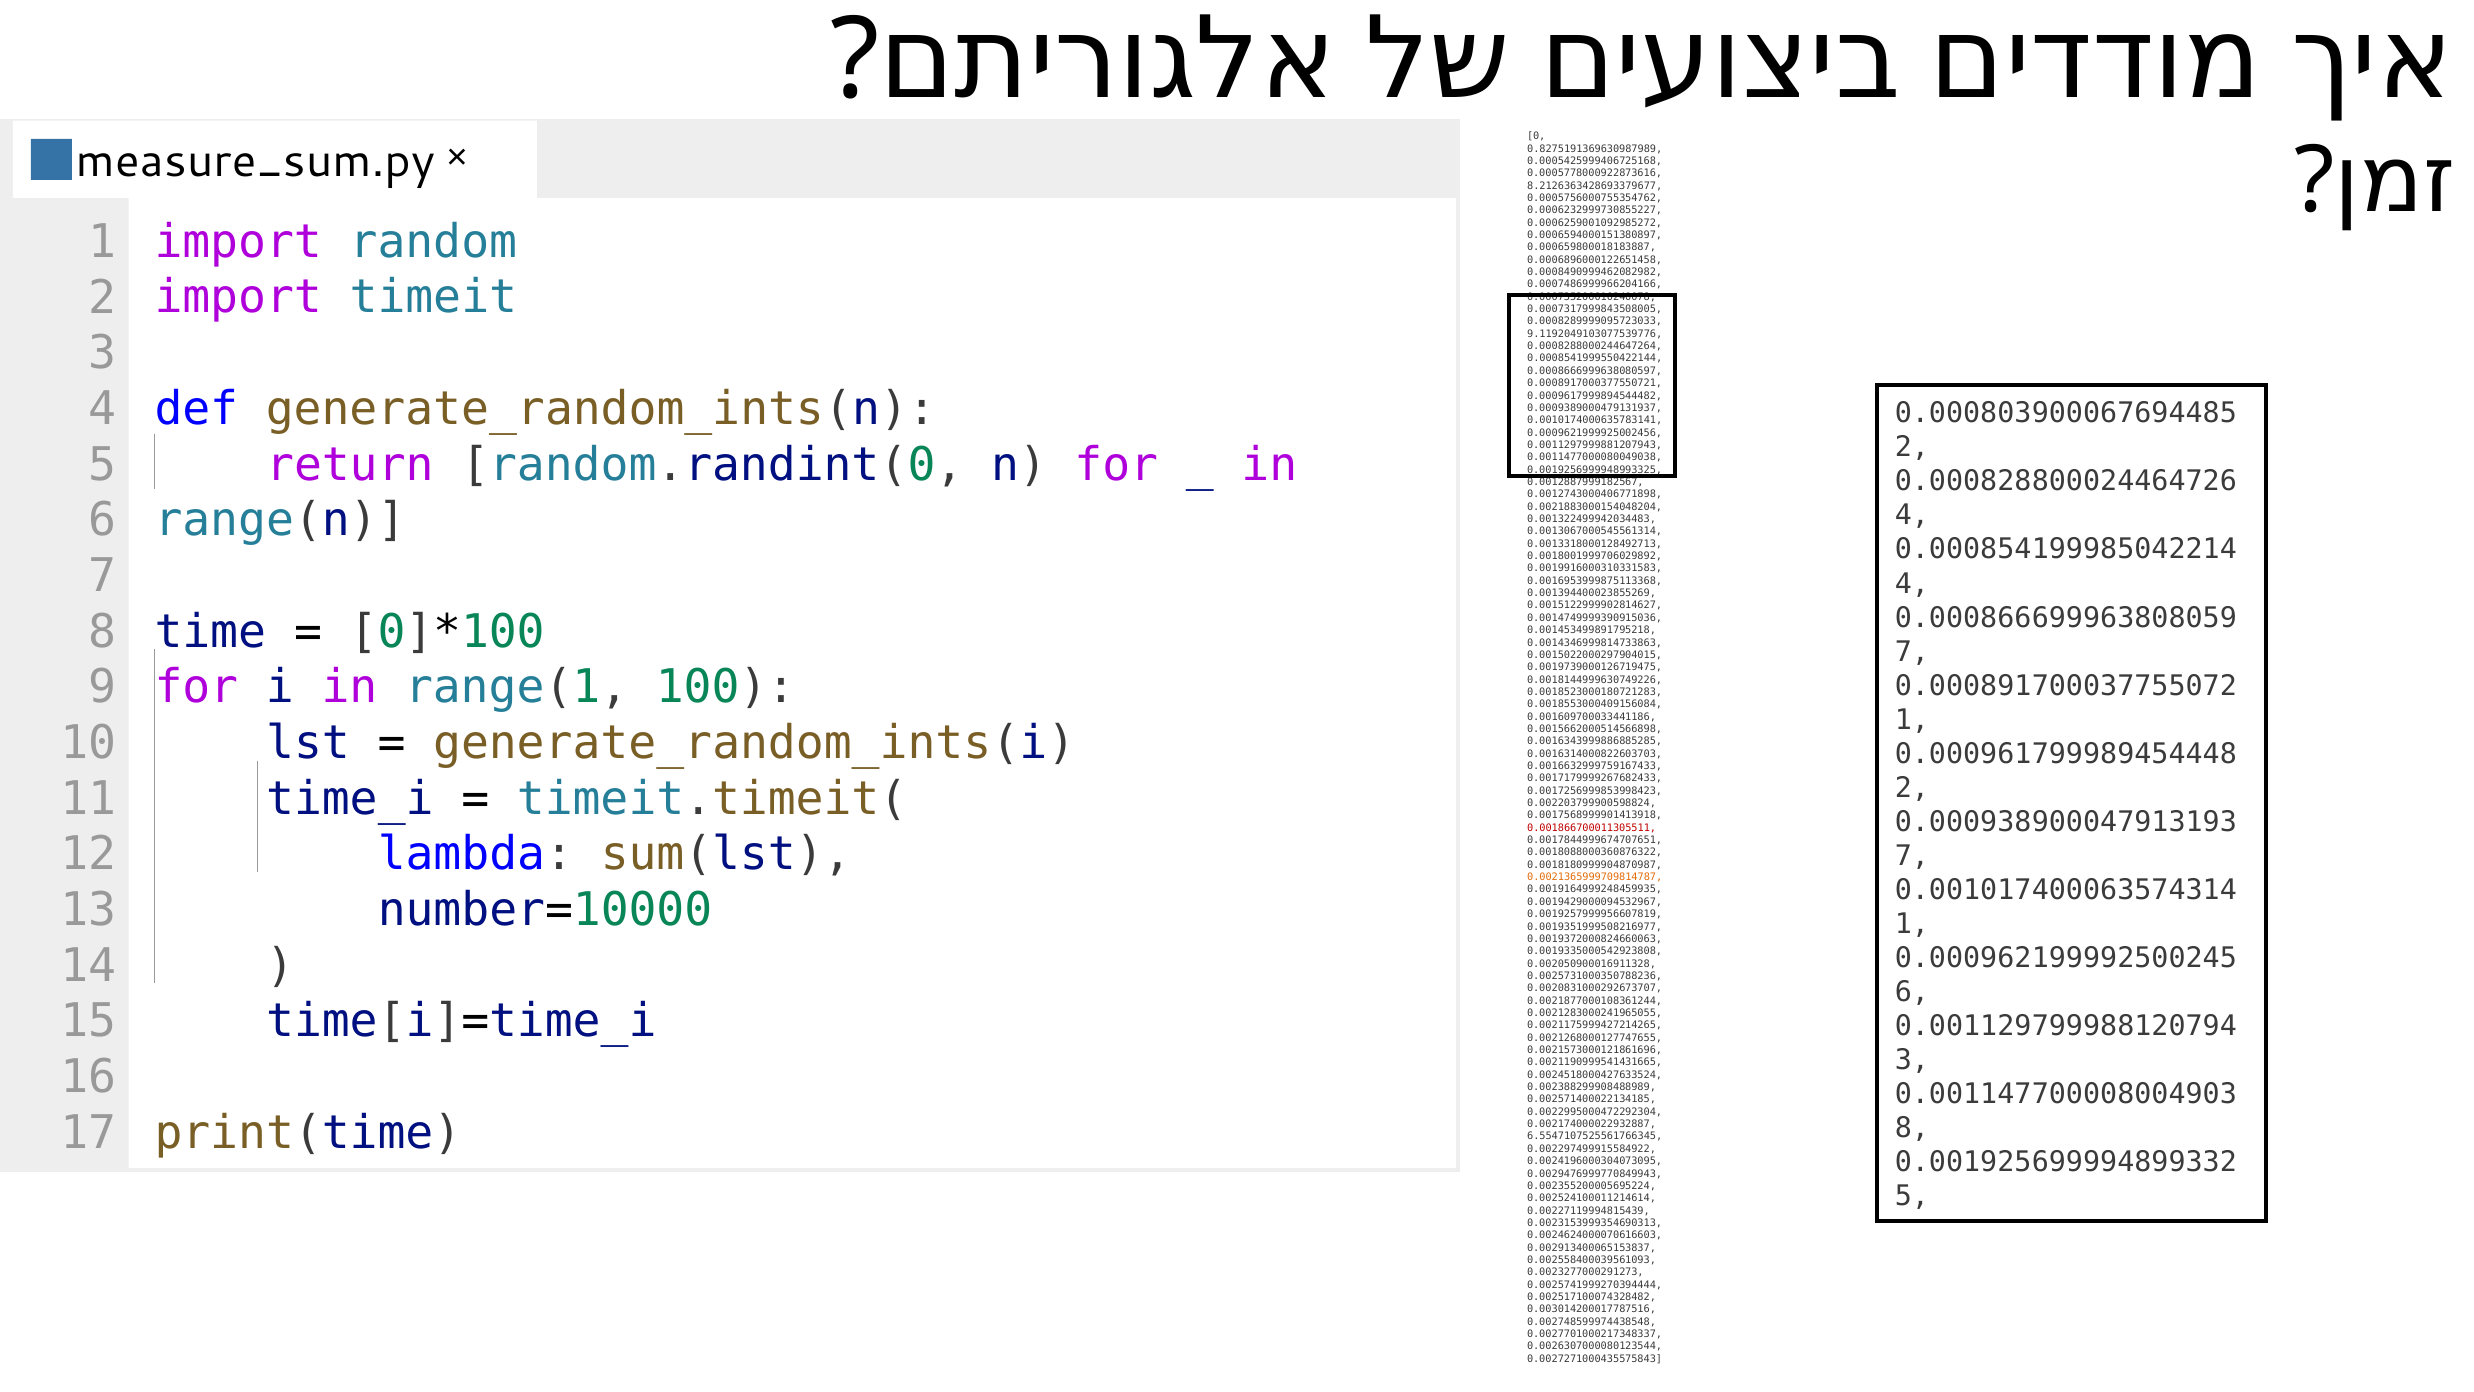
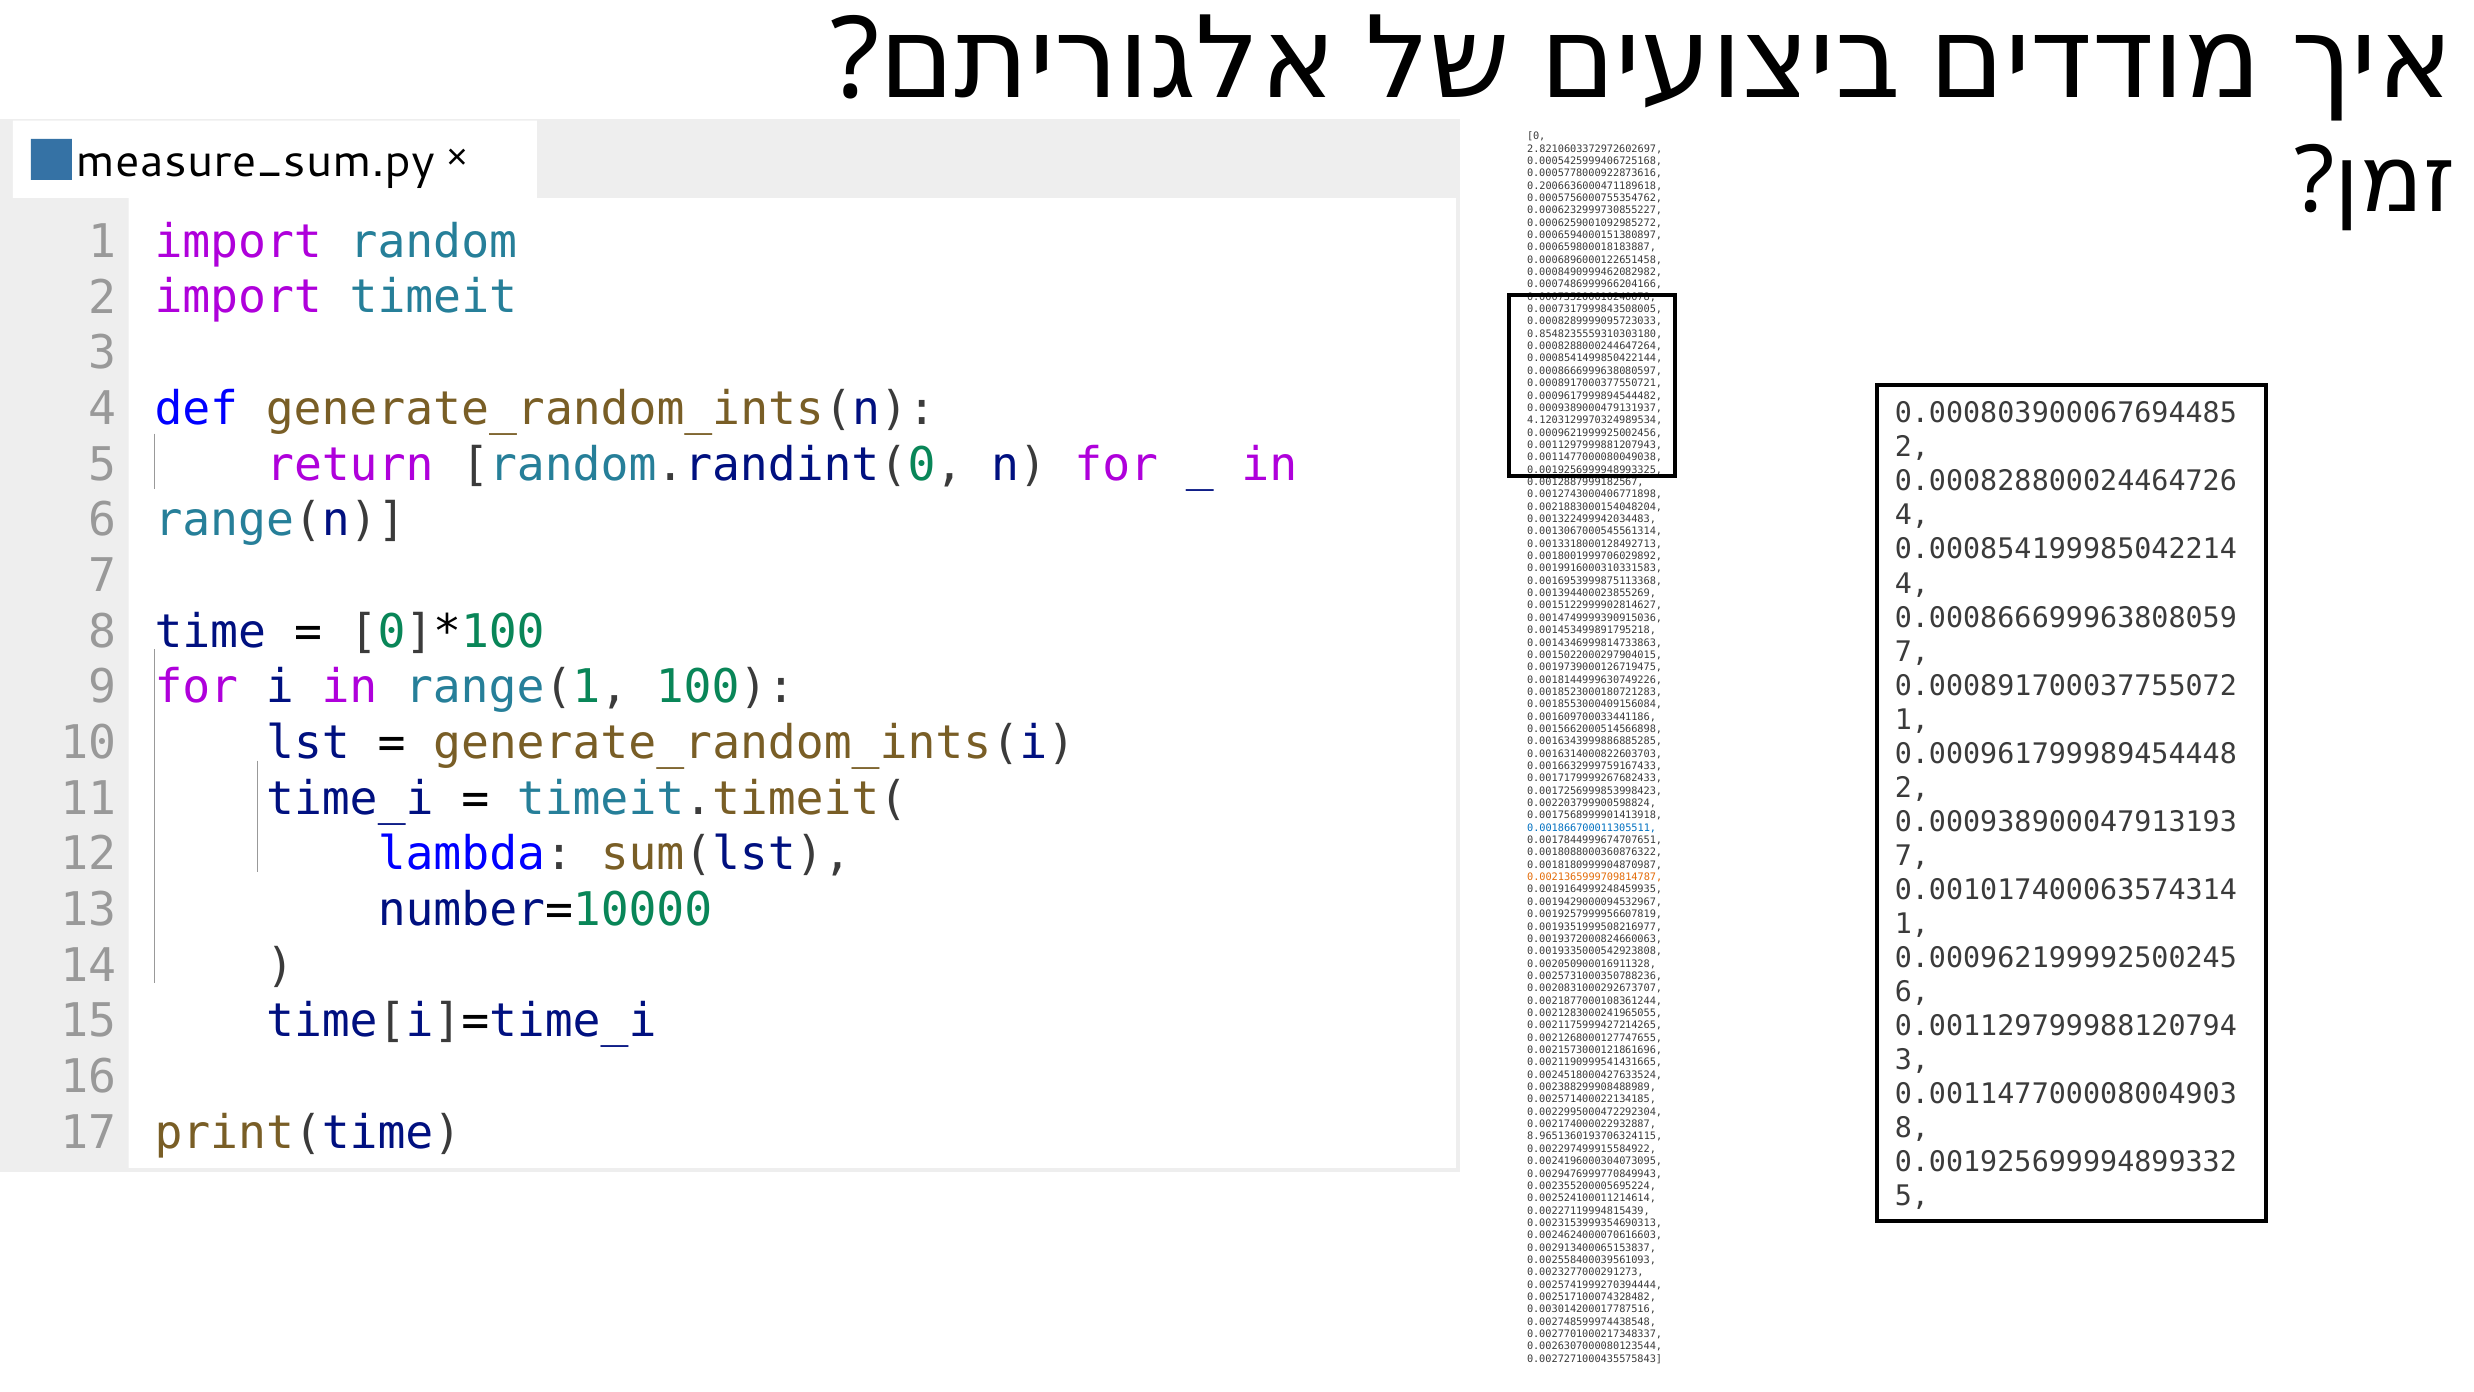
0.8275191369630987989: 0.8275191369630987989 -> 2.8210603372972602697 (1595, 149)
8.2126363428693379677: 8.2126363428693379677 -> 0.2006636000471189618 (1595, 186)
9.1192049103077539776: 9.1192049103077539776 -> 0.8548235559310303180 (1595, 334)
0.0008541999550422144: 0.0008541999550422144 -> 0.0008541499850422144 (1595, 358)
0.0010174000635783141: 0.0010174000635783141 -> 4.1203129970324989534 (1595, 420)
0.001866700011305511 colour: red -> blue (1592, 828)
6.5547107525561766345: 6.5547107525561766345 -> 8.9651360193706324115 (1595, 1136)
